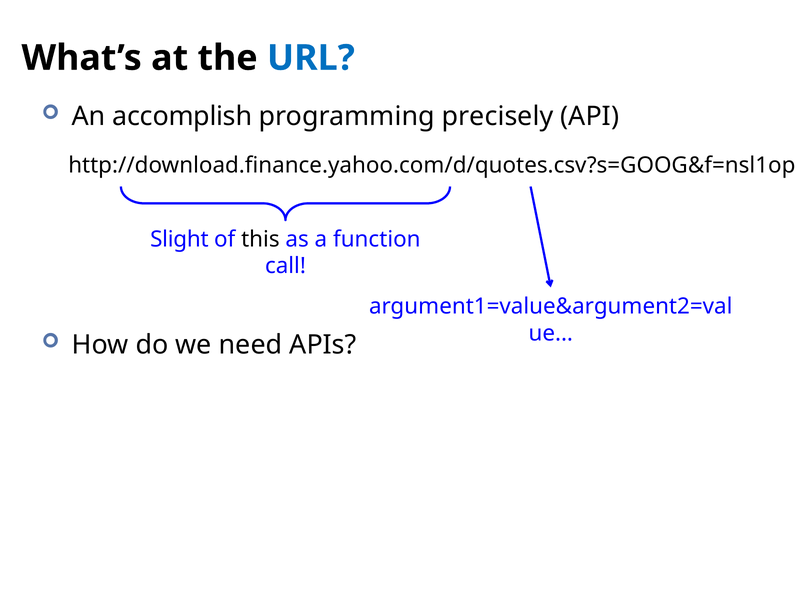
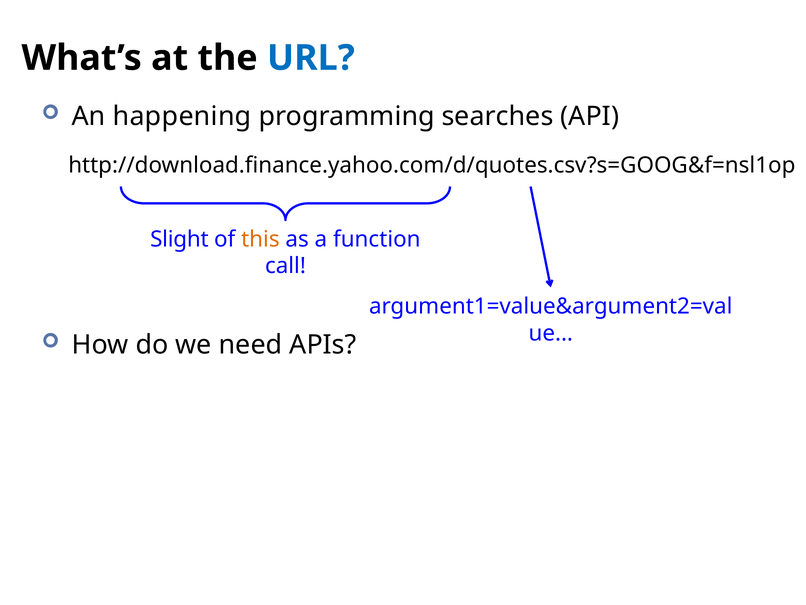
accomplish: accomplish -> happening (182, 116)
precisely: precisely -> searches (497, 116)
this colour: black -> orange (260, 239)
